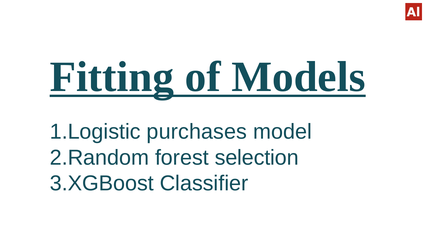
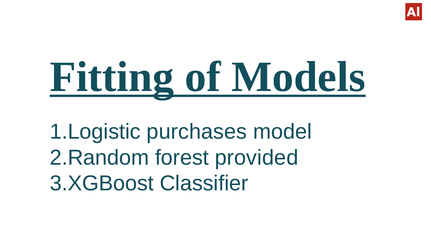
selection: selection -> provided (257, 157)
